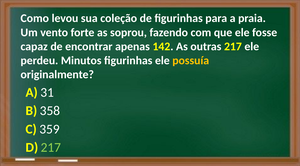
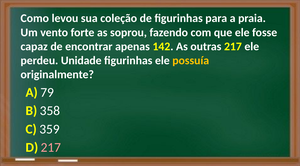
Minutos: Minutos -> Unidade (81, 60)
31: 31 -> 79 (47, 92)
217 colour: light green -> pink (51, 147)
